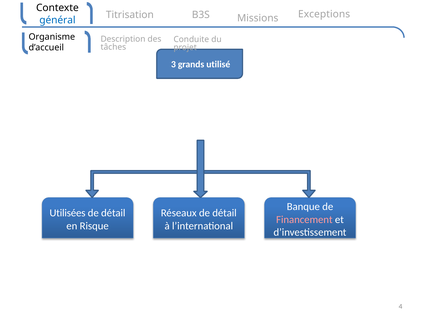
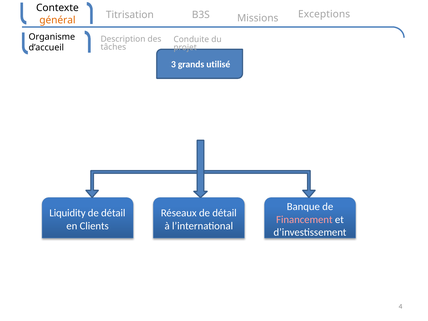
général colour: blue -> orange (57, 20)
Utilisées: Utilisées -> Liquidity (68, 213)
Risque: Risque -> Clients (94, 226)
